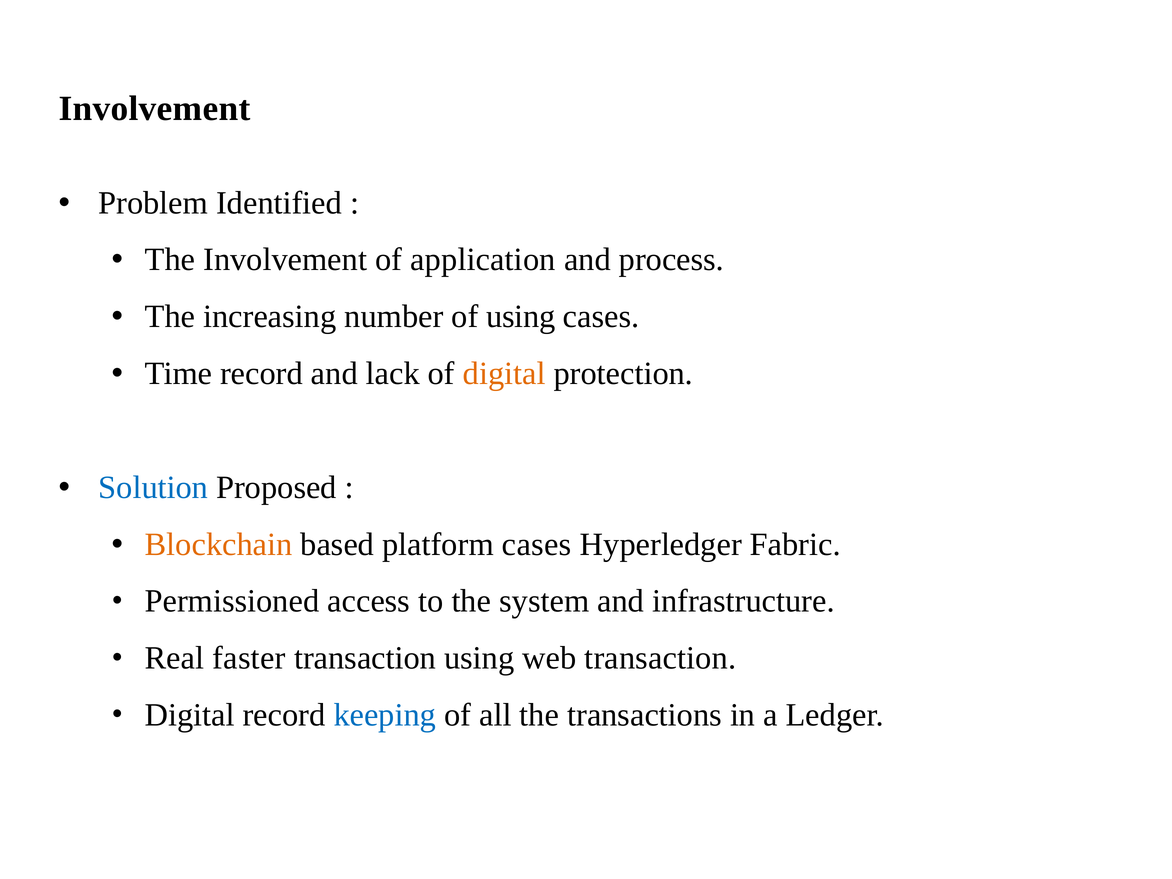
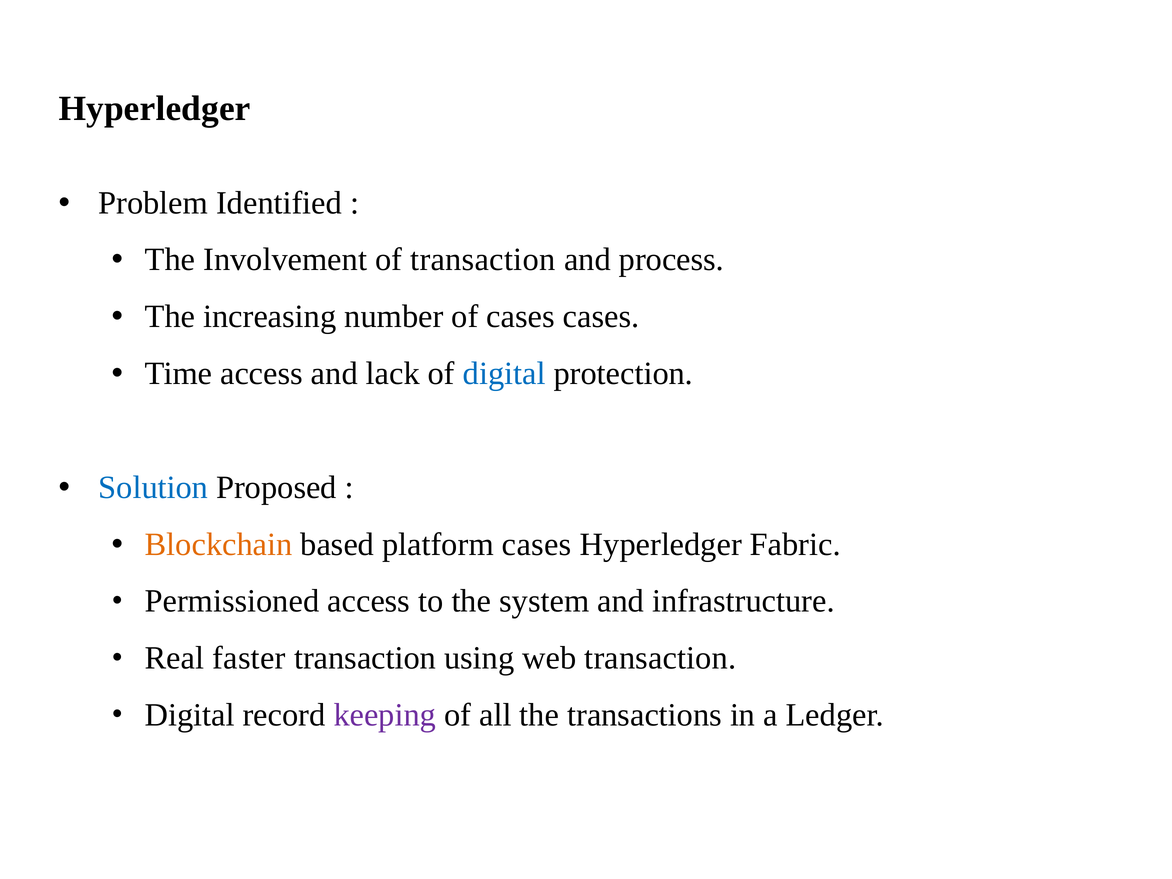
Involvement: Involvement -> Hyperledger (155, 108)
of application: application -> transaction (483, 260)
of using: using -> cases (521, 317)
Time record: record -> access (262, 374)
digital colour: orange -> blue (504, 374)
keeping colour: blue -> purple (385, 715)
